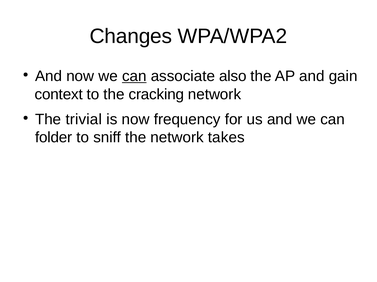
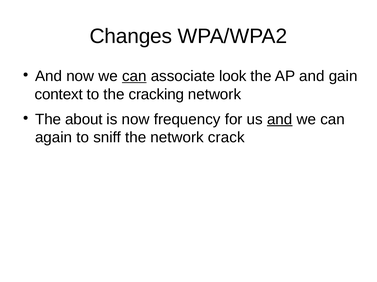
also: also -> look (233, 76)
trivial: trivial -> about (84, 120)
and underline: none -> present (280, 120)
folder: folder -> again (54, 138)
takes: takes -> crack (226, 138)
